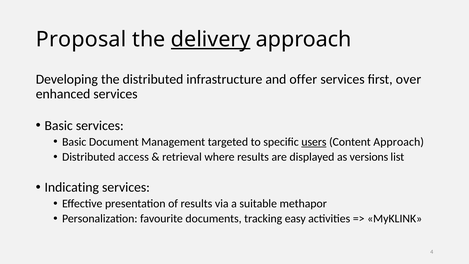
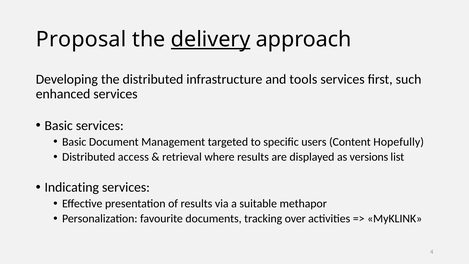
offer: offer -> tools (303, 79)
over: over -> such (409, 79)
users underline: present -> none (314, 142)
Content Approach: Approach -> Hopefully (399, 142)
easy: easy -> over (295, 219)
